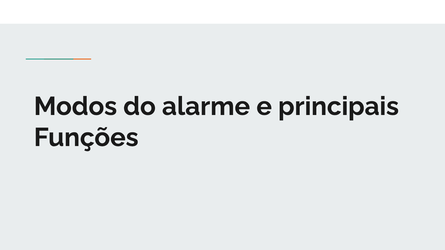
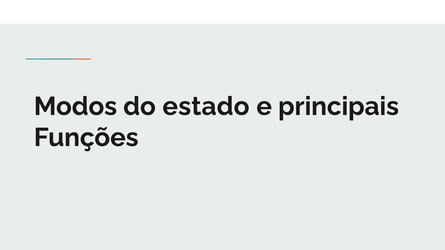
alarme: alarme -> estado (206, 107)
